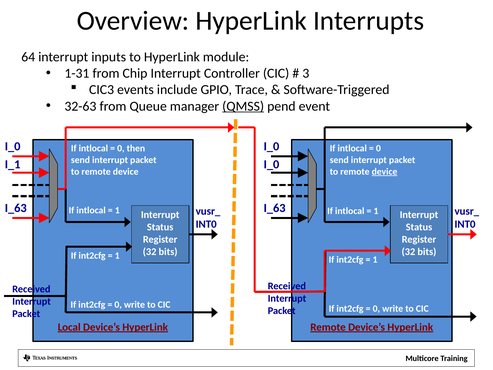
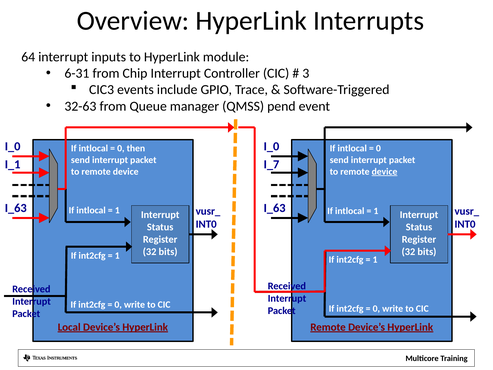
1-31: 1-31 -> 6-31 (77, 73)
QMSS underline: present -> none (243, 106)
I_0: I_0 -> I_7 (271, 164)
